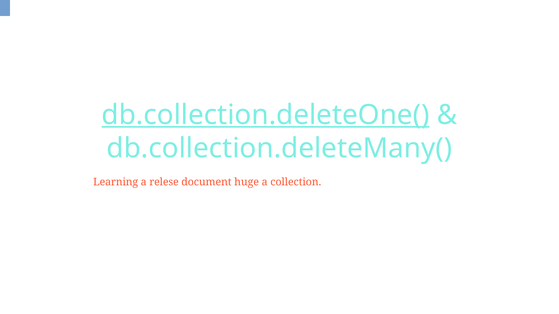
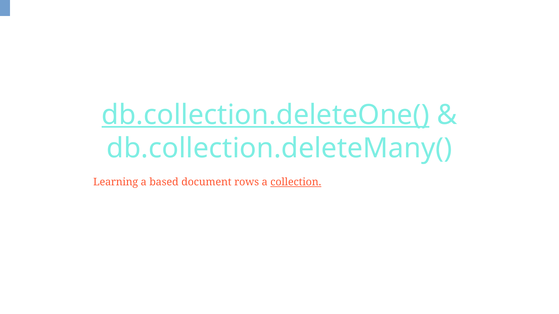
relese: relese -> based (164, 182)
huge: huge -> rows (247, 182)
collection underline: none -> present (296, 182)
